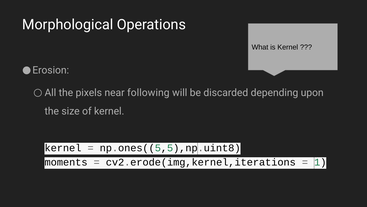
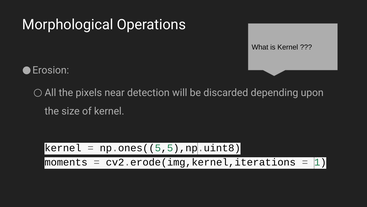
following: following -> detection (148, 93)
